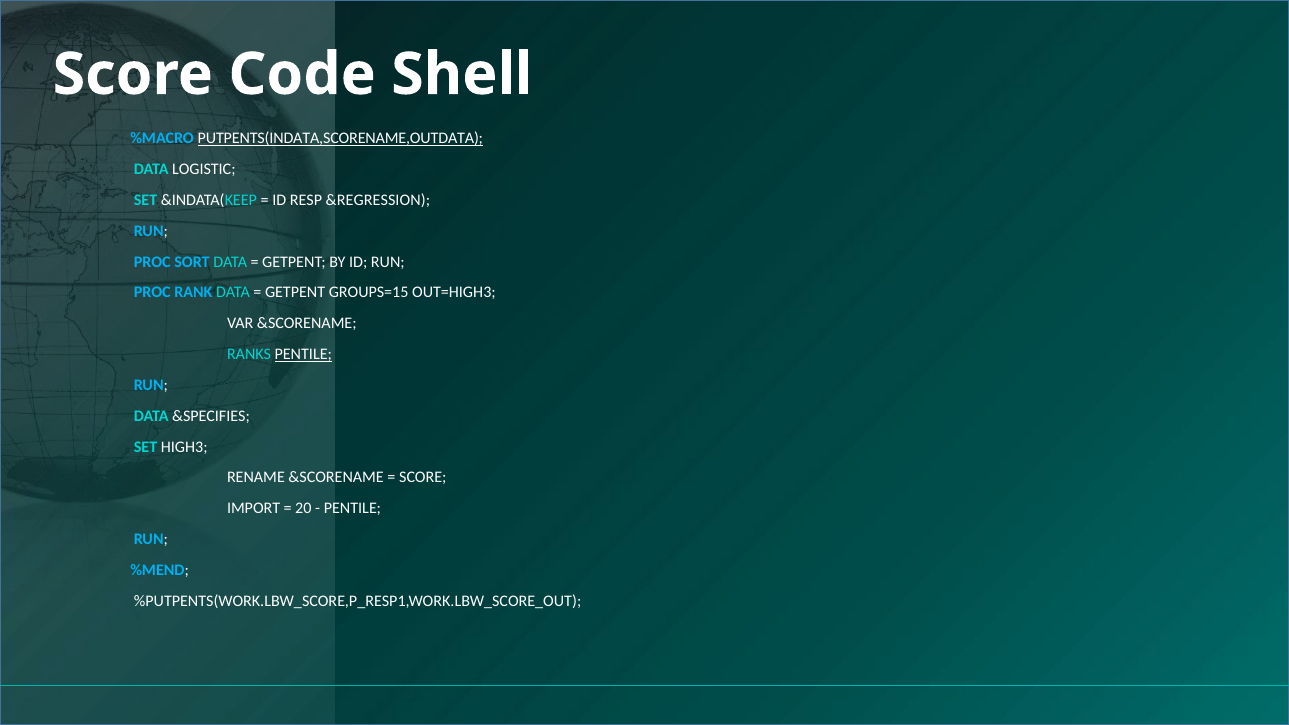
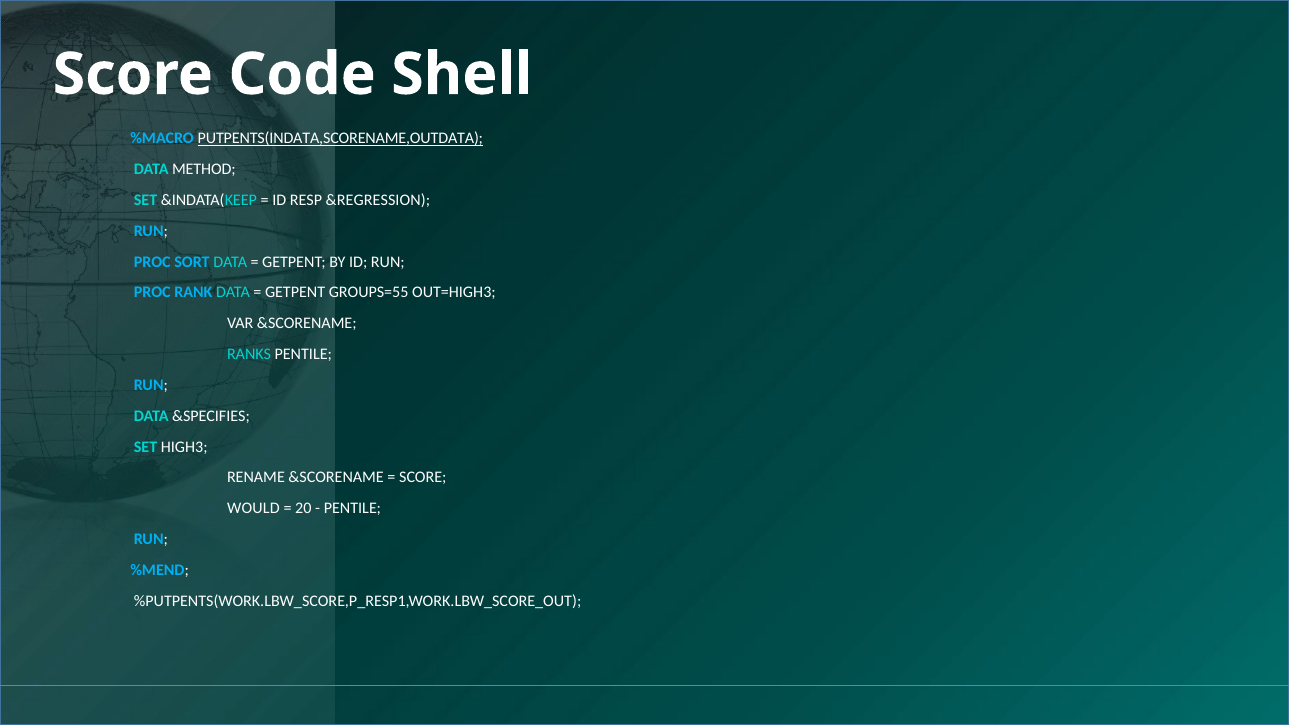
LOGISTIC: LOGISTIC -> METHOD (204, 169)
GROUPS=15: GROUPS=15 -> GROUPS=55 (369, 293)
PENTILE underline: present -> none (303, 354)
IMPORT: IMPORT -> WOULD (253, 508)
